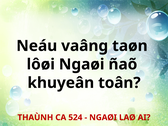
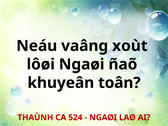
taøn: taøn -> xoùt (130, 46)
